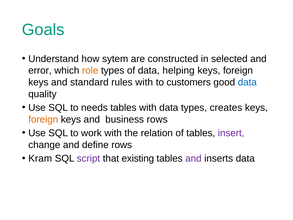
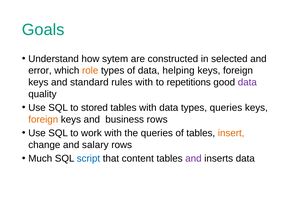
customers: customers -> repetitions (189, 82)
data colour: blue -> purple (247, 82)
needs: needs -> stored (94, 108)
types creates: creates -> queries (226, 108)
the relation: relation -> queries (157, 133)
insert colour: purple -> orange (231, 133)
define: define -> salary (95, 145)
Kram: Kram -> Much (40, 158)
script colour: purple -> blue (88, 158)
existing: existing -> content (138, 158)
